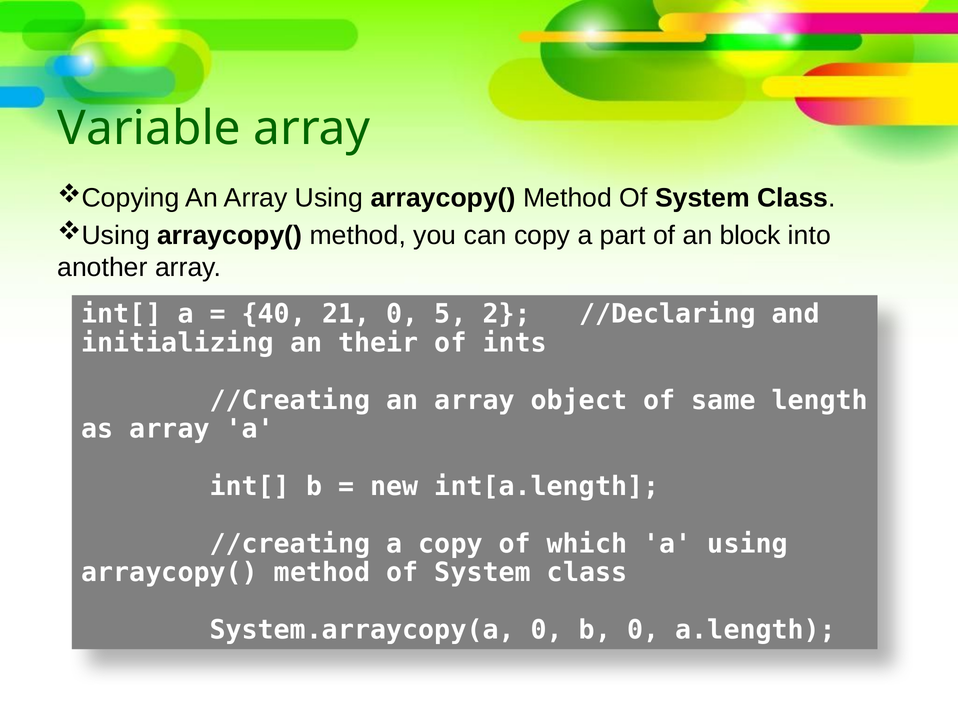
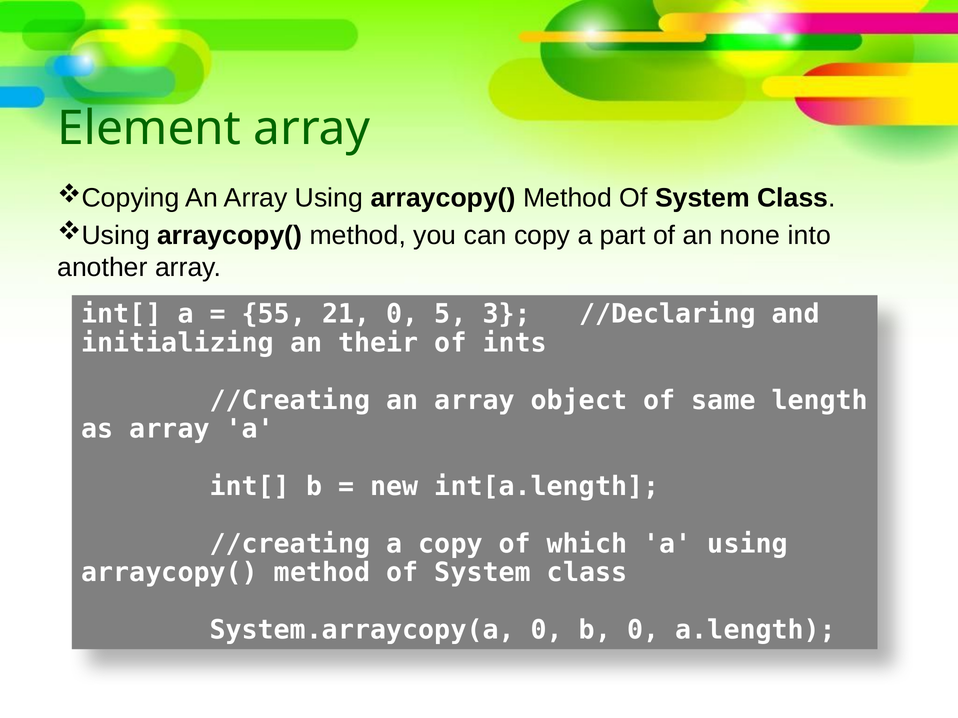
Variable: Variable -> Element (149, 129)
block: block -> none (750, 236)
40: 40 -> 55 (274, 314)
2: 2 -> 3 (507, 314)
